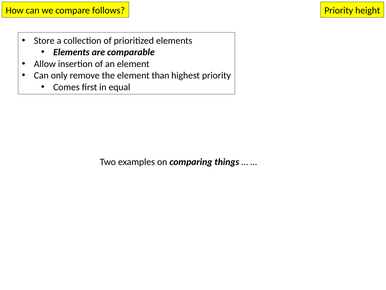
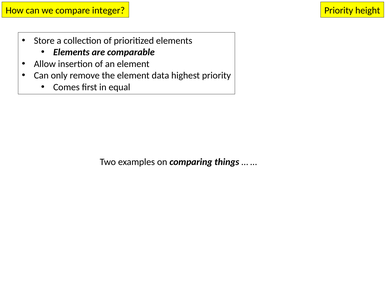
follows: follows -> integer (108, 10)
than: than -> data (160, 75)
